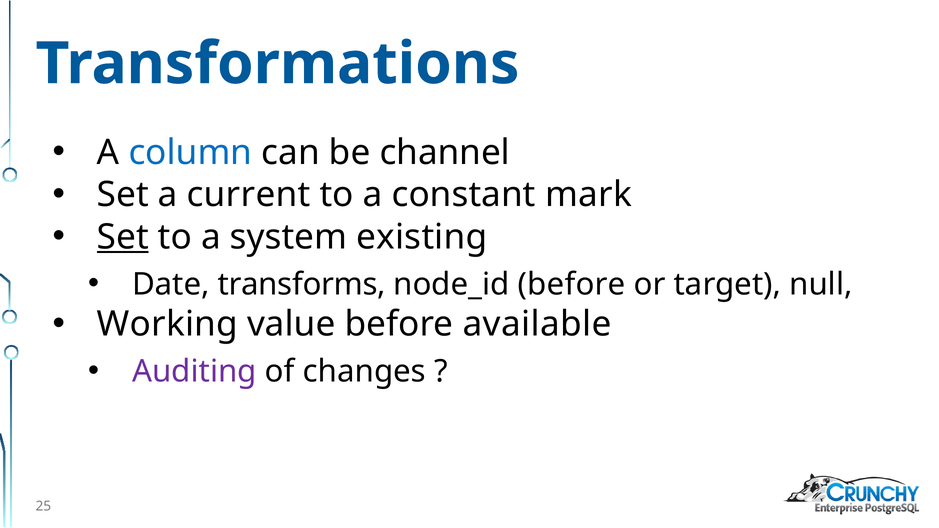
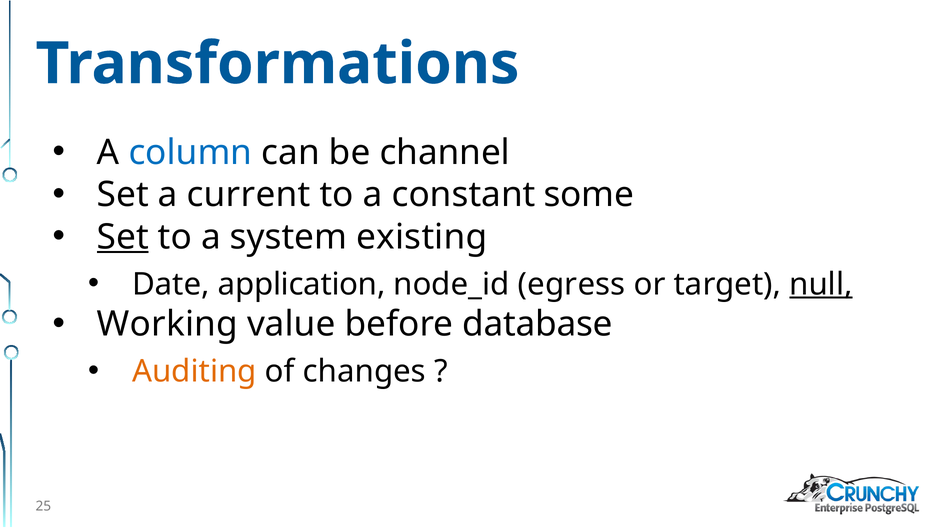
mark: mark -> some (589, 195)
transforms: transforms -> application (302, 284)
node_id before: before -> egress (572, 284)
null underline: none -> present (821, 284)
available: available -> database (537, 324)
Auditing colour: purple -> orange (194, 372)
